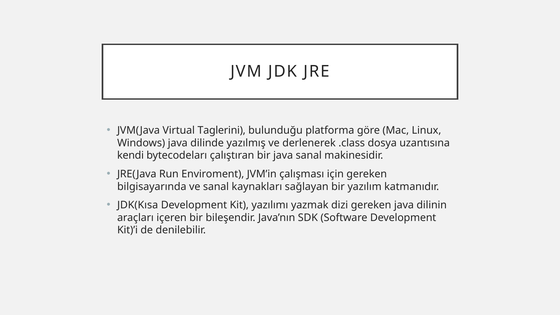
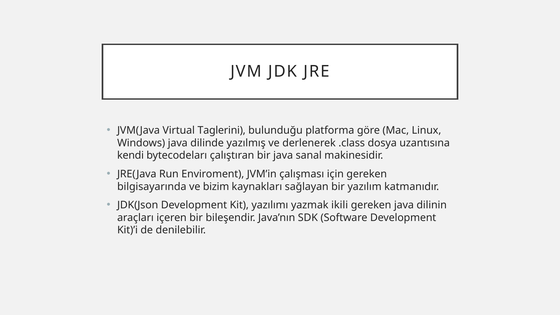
ve sanal: sanal -> bizim (216, 187)
JDK(Kısa: JDK(Kısa -> JDK(Json (138, 205)
dizi: dizi -> ikili (340, 205)
